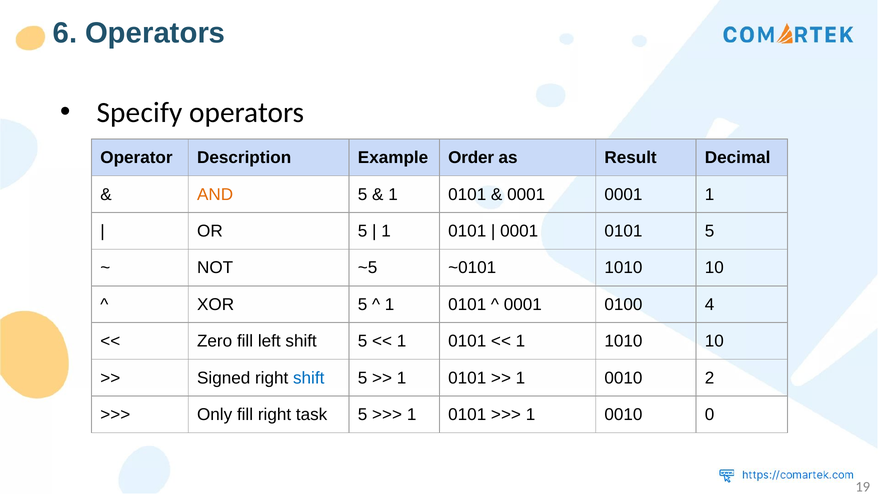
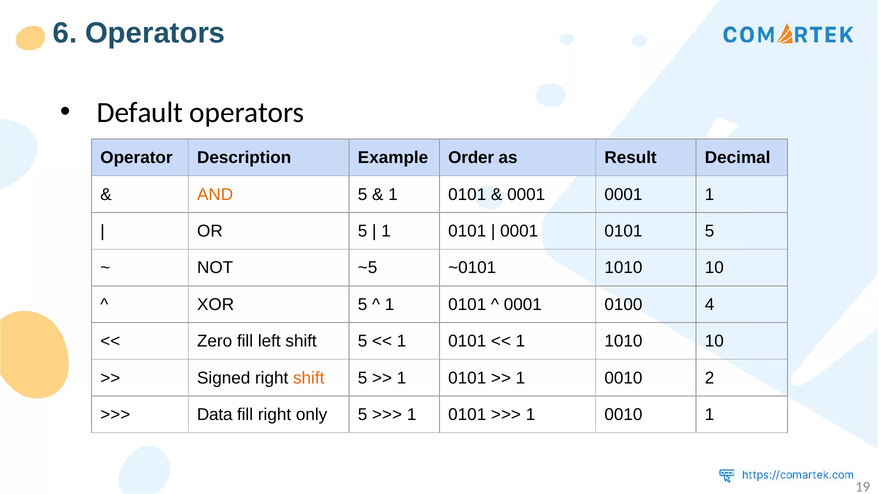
Specify: Specify -> Default (140, 113)
shift colour: blue -> orange (309, 378)
Only: Only -> Data (215, 415)
task: task -> only (312, 415)
0010 0: 0 -> 1 (710, 415)
